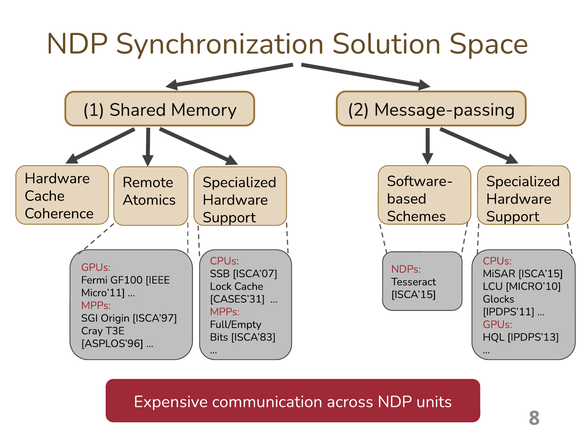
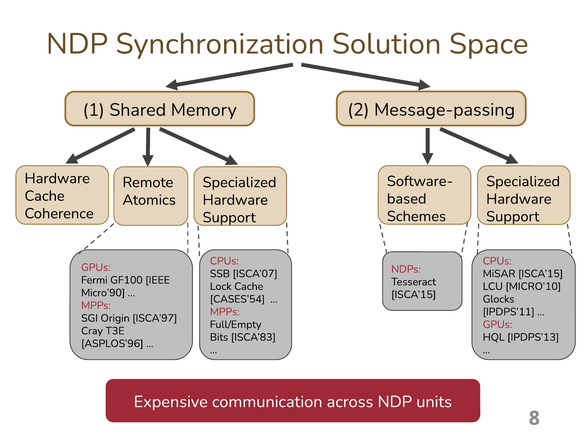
Micro’11: Micro’11 -> Micro’90 (103, 293)
CASES’31: CASES’31 -> CASES’54 (237, 299)
